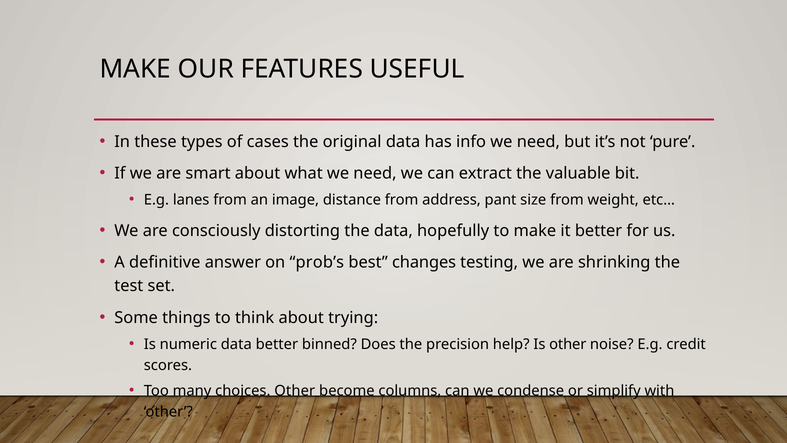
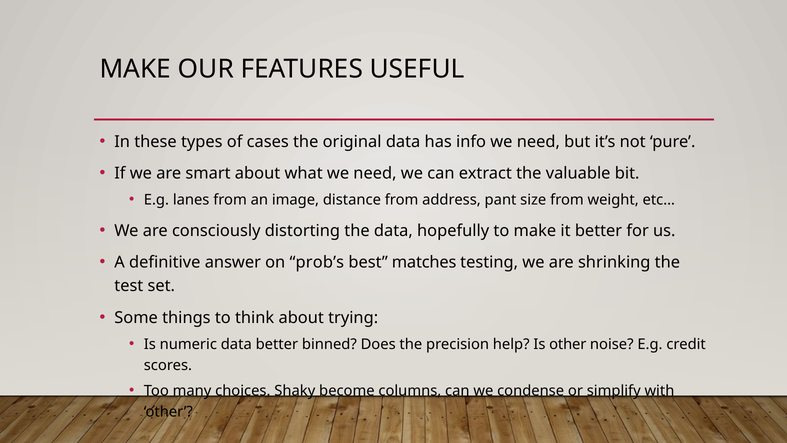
changes: changes -> matches (424, 262)
choices Other: Other -> Shaky (295, 390)
